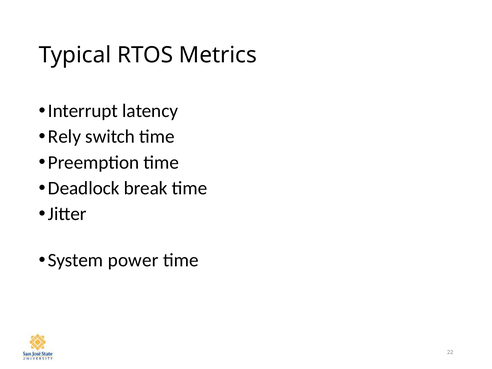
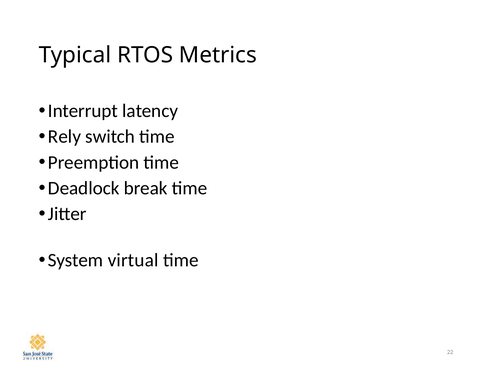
power: power -> virtual (133, 260)
